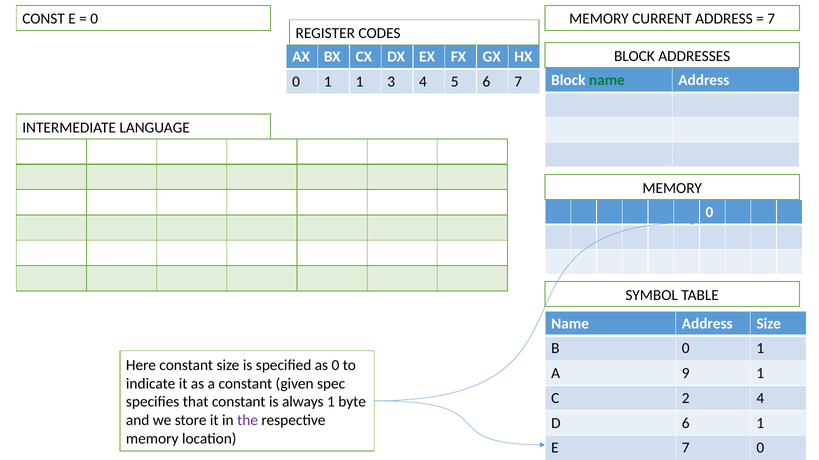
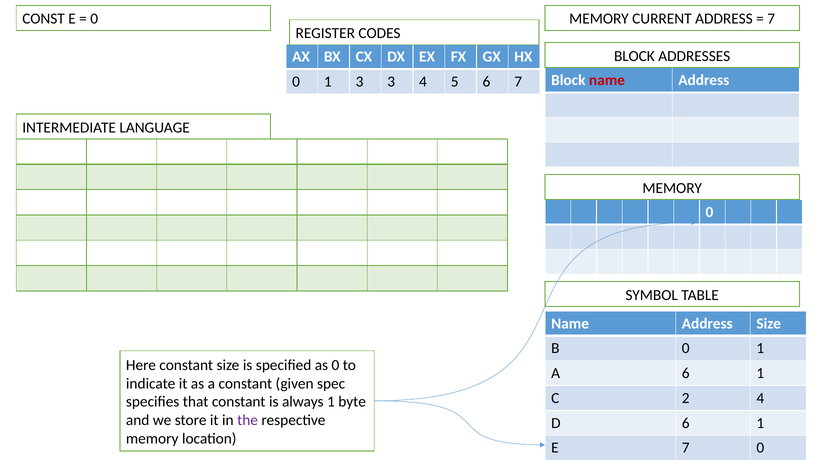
name colour: green -> red (607, 80)
1 1: 1 -> 3 (360, 82)
A 9: 9 -> 6 (686, 374)
